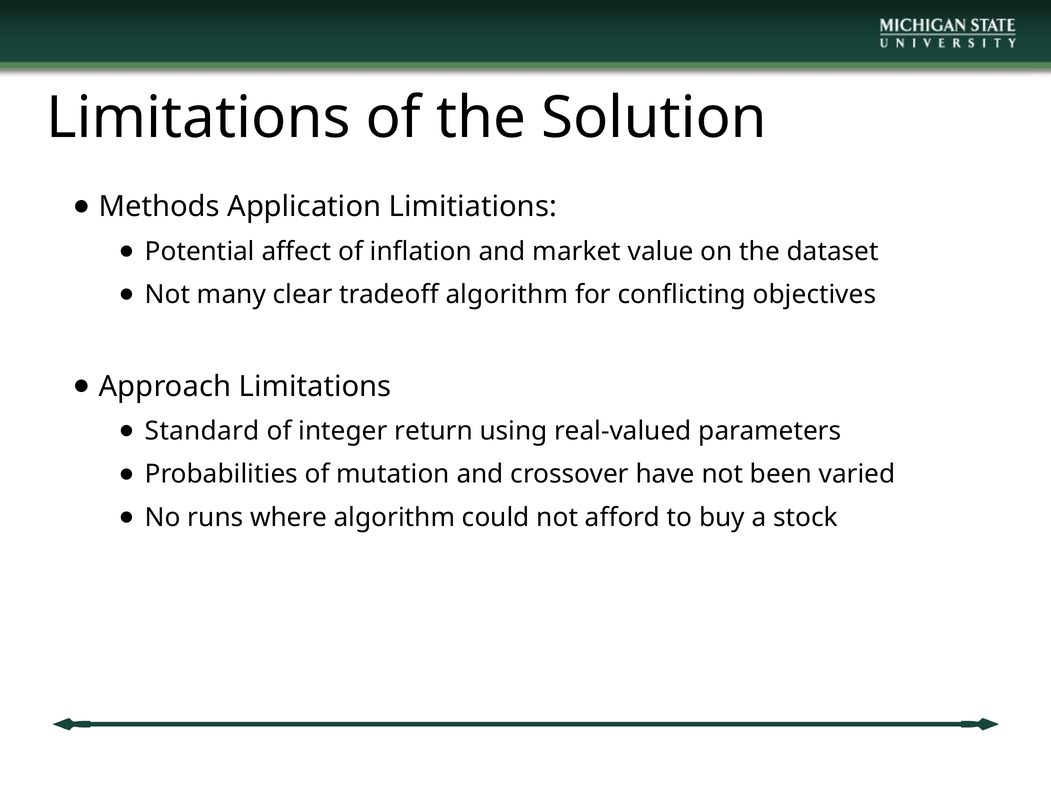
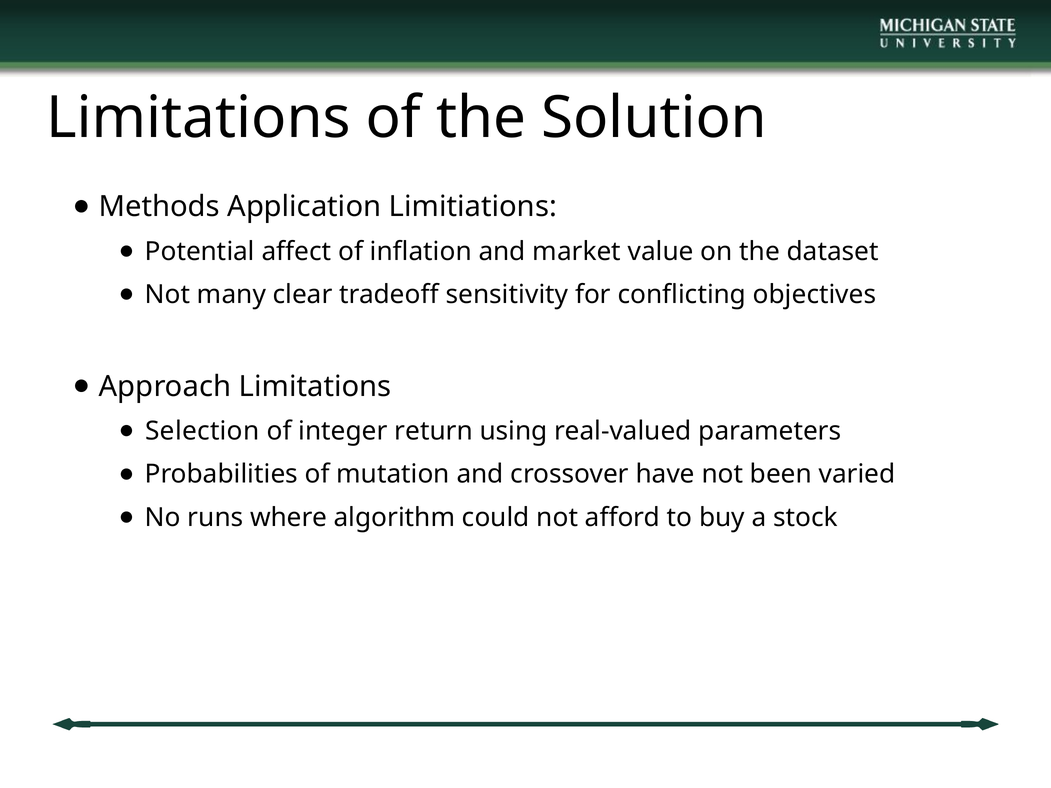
tradeoff algorithm: algorithm -> sensitivity (507, 295)
Standard: Standard -> Selection (202, 431)
